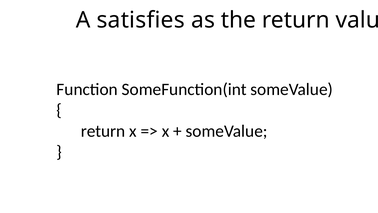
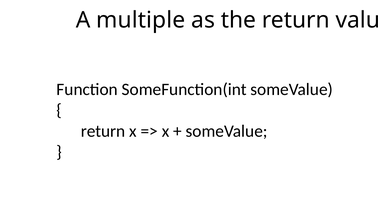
satisfies: satisfies -> multiple (141, 20)
